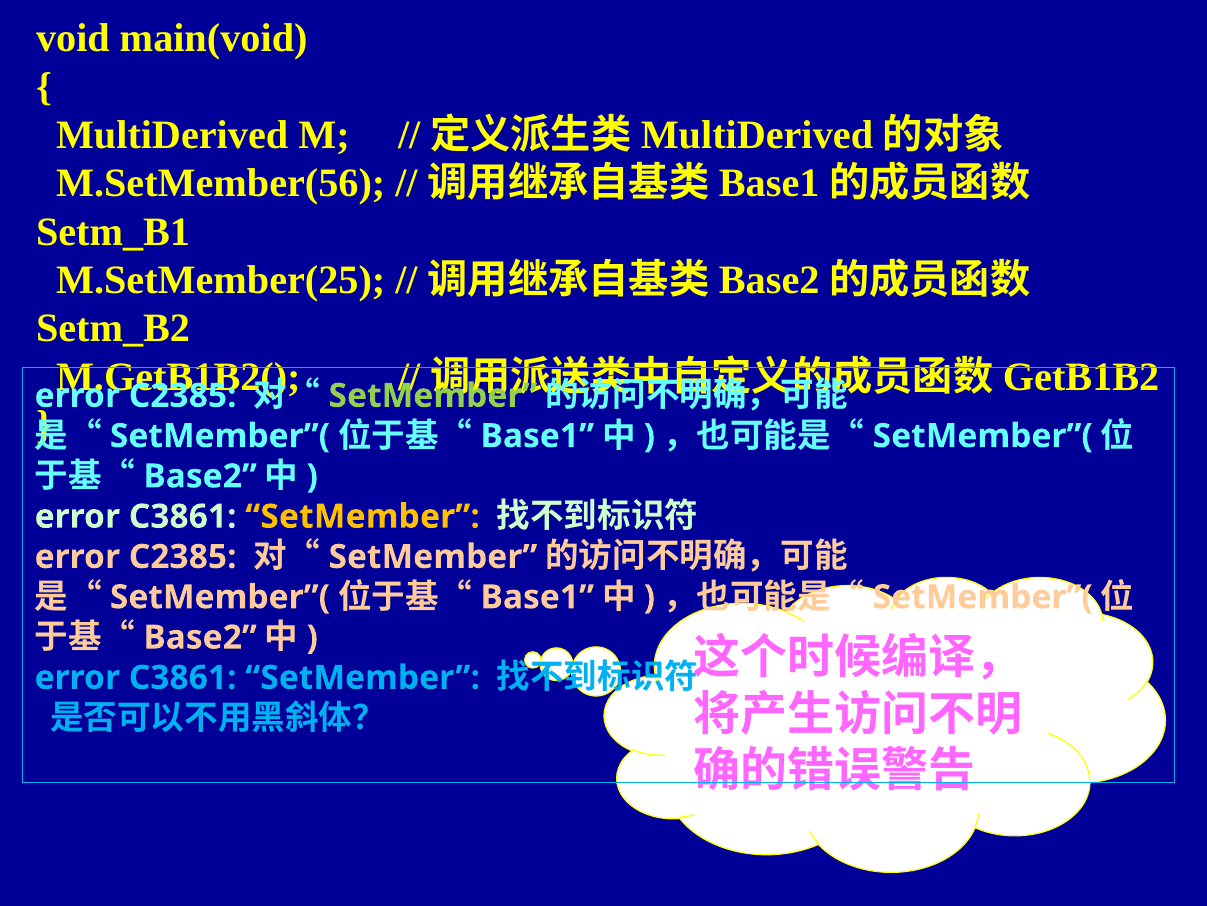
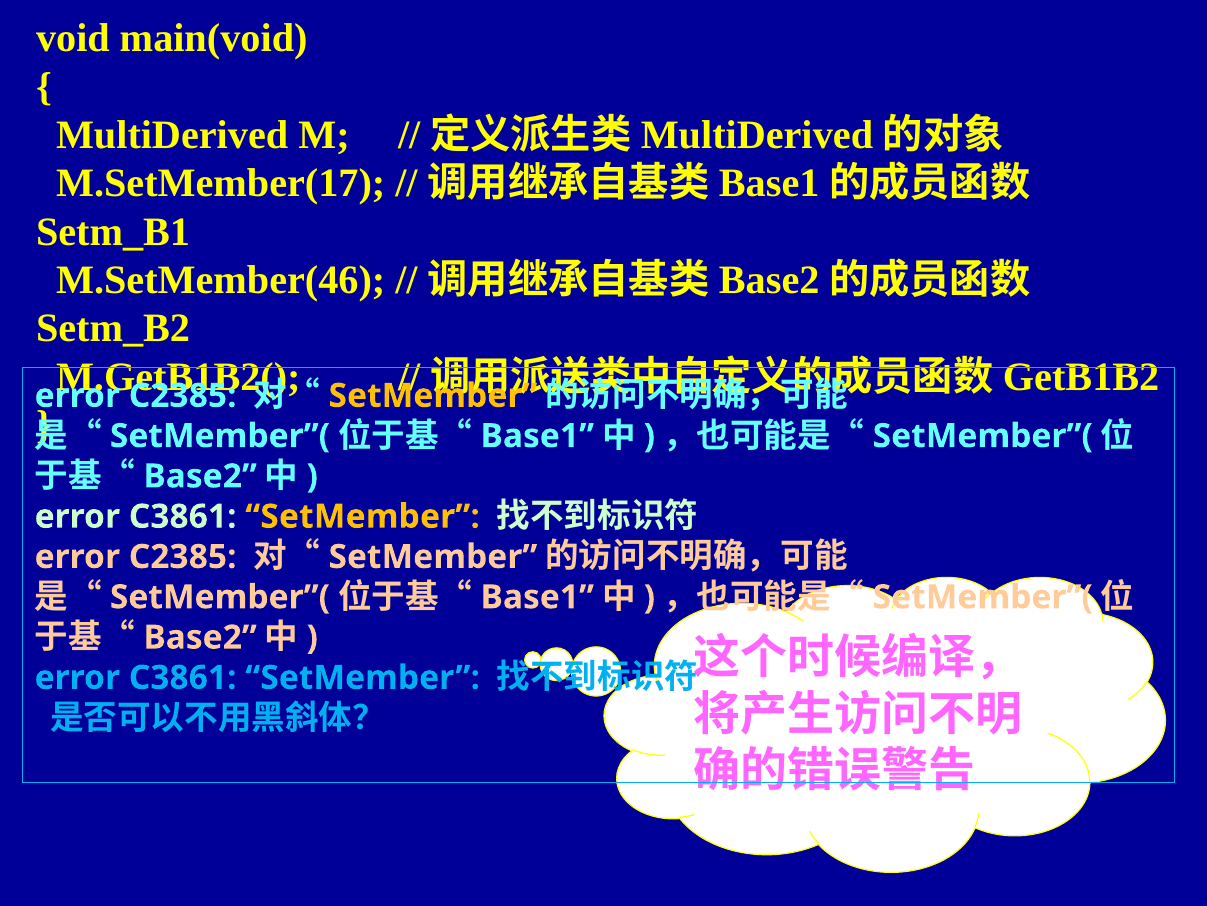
M.SetMember(56: M.SetMember(56 -> M.SetMember(17 (221, 183)
M.SetMember(25: M.SetMember(25 -> M.SetMember(46 (221, 280)
SetMember colour: light green -> yellow (433, 395)
